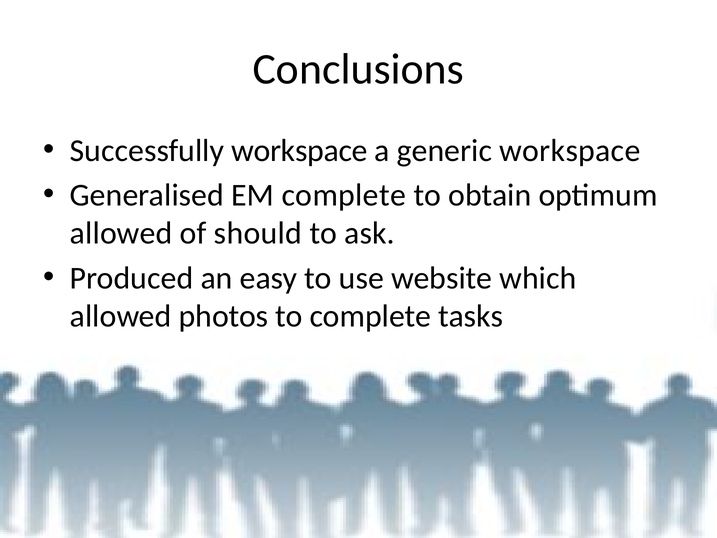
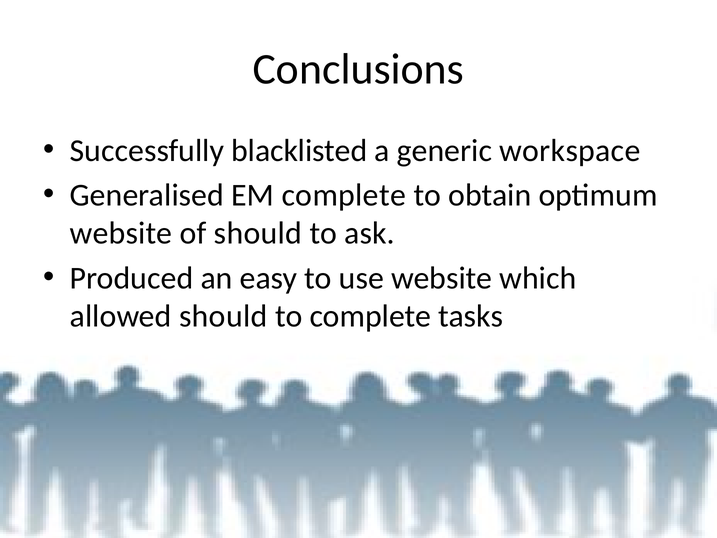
Successfully workspace: workspace -> blacklisted (299, 150)
allowed: allowed -> website (121, 233)
allowed photos: photos -> should (223, 316)
